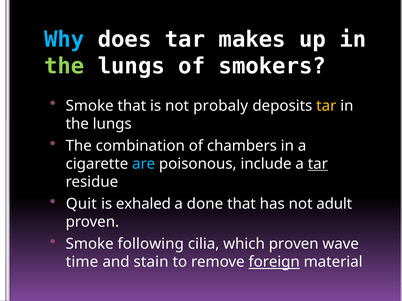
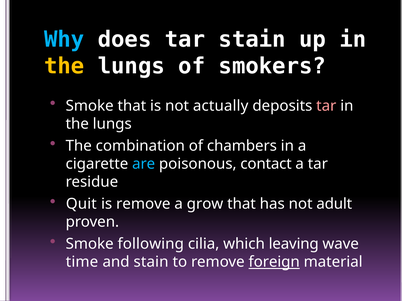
tar makes: makes -> stain (252, 39)
the colour: light green -> yellow (64, 66)
probaly: probaly -> actually (221, 106)
tar colour: yellow -> pink (326, 106)
include: include -> contact (266, 164)
tar underline: present -> none (318, 164)
is exhaled: exhaled -> remove (143, 204)
done: done -> grow (205, 204)
which proven: proven -> leaving (294, 244)
